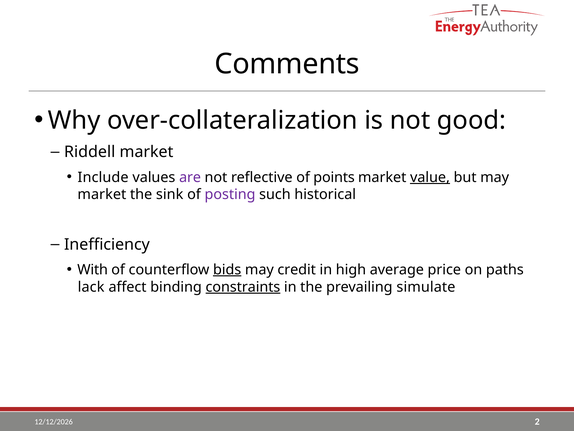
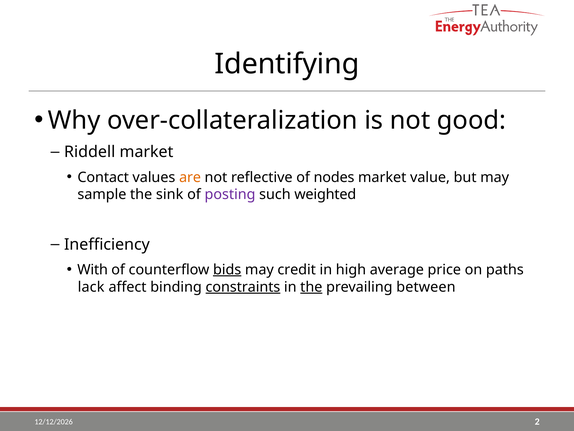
Comments: Comments -> Identifying (287, 64)
Include: Include -> Contact (103, 177)
are colour: purple -> orange (190, 177)
points: points -> nodes (334, 177)
value underline: present -> none (430, 177)
market: market -> sample (102, 194)
historical: historical -> weighted (325, 194)
the underline: none -> present (311, 287)
simulate: simulate -> between (426, 287)
